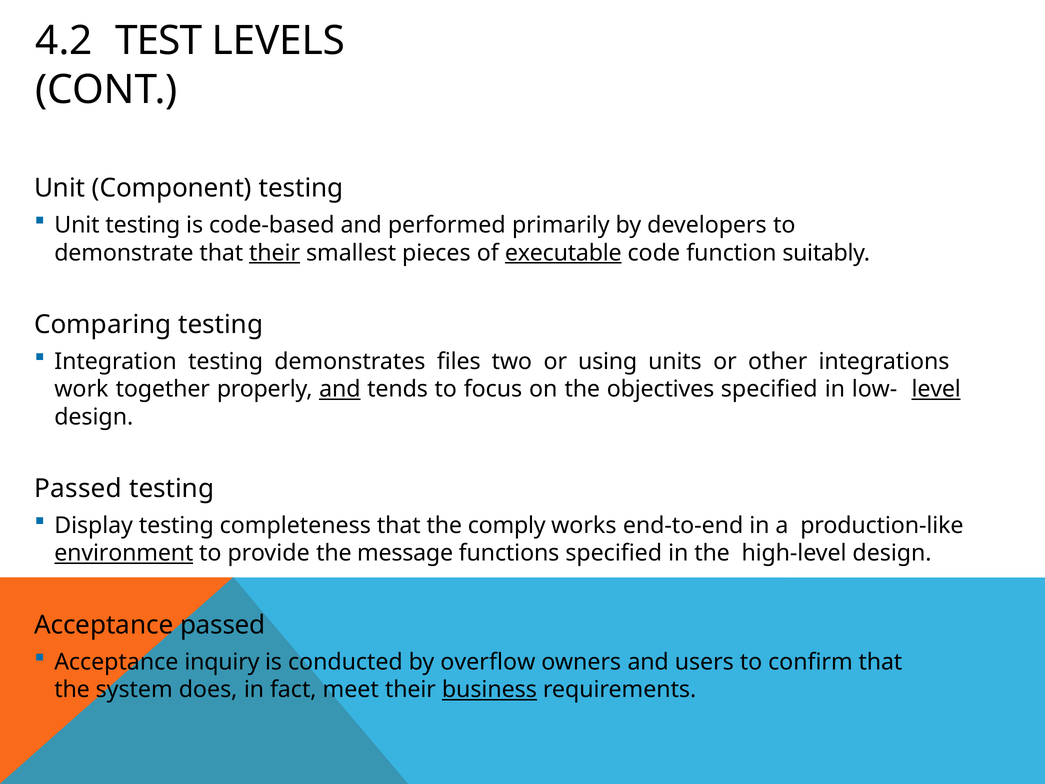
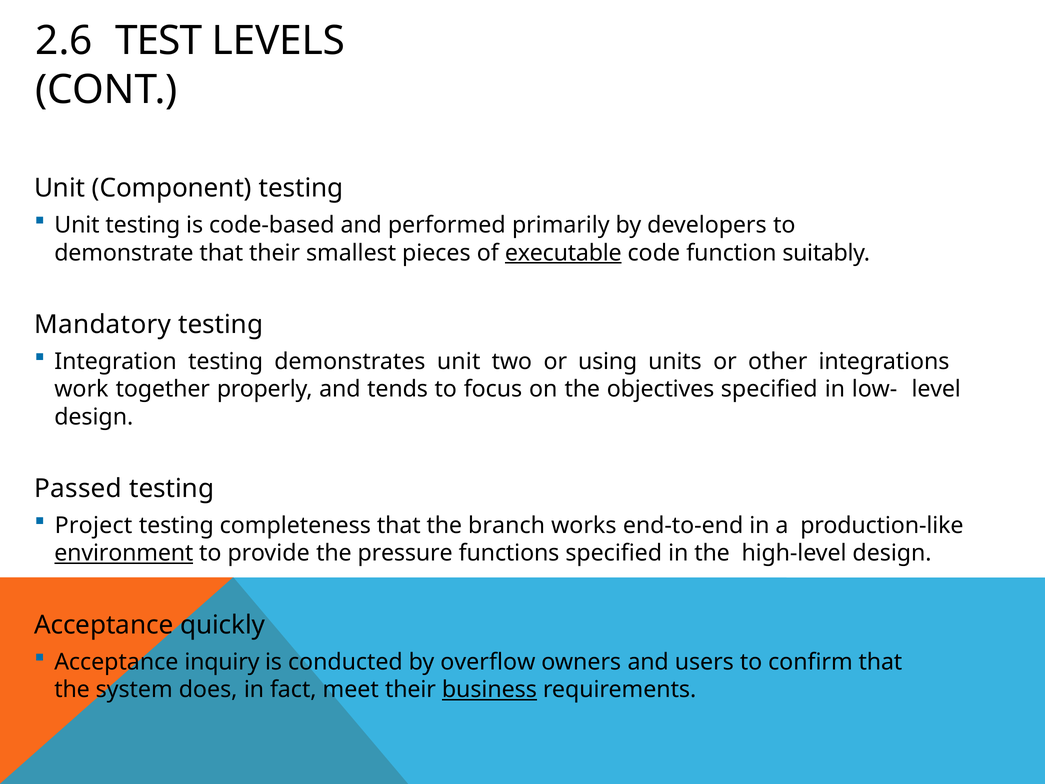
4.2: 4.2 -> 2.6 (64, 41)
their underline: present -> none (275, 253)
Comparing: Comparing -> Mandatory (103, 325)
demonstrates files: files -> unit (459, 361)
and underline: present -> none (340, 389)
level underline: present -> none (936, 389)
Display: Display -> Project (93, 525)
comply: comply -> branch (507, 525)
message: message -> pressure (405, 553)
Acceptance passed: passed -> quickly (223, 625)
